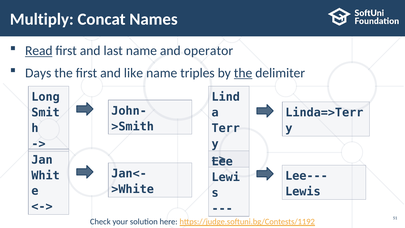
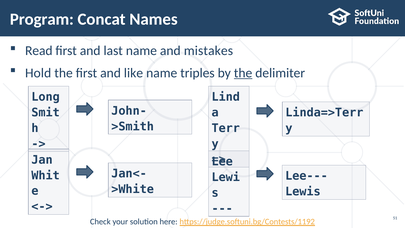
Multiply: Multiply -> Program (42, 19)
Read underline: present -> none (39, 51)
operator: operator -> mistakes (209, 51)
Days: Days -> Hold (38, 73)
